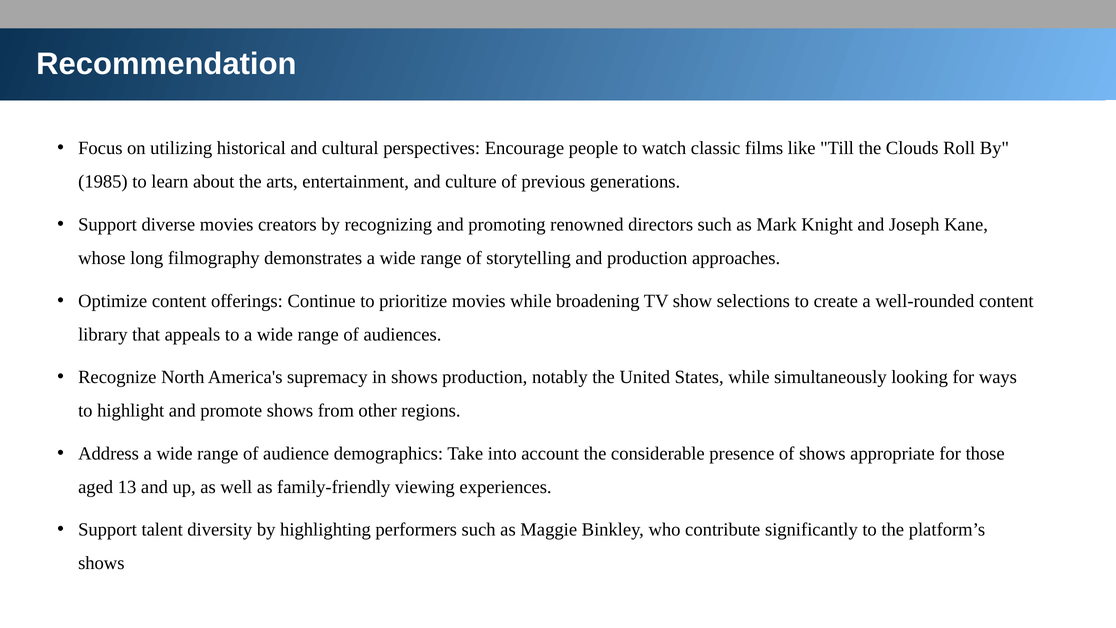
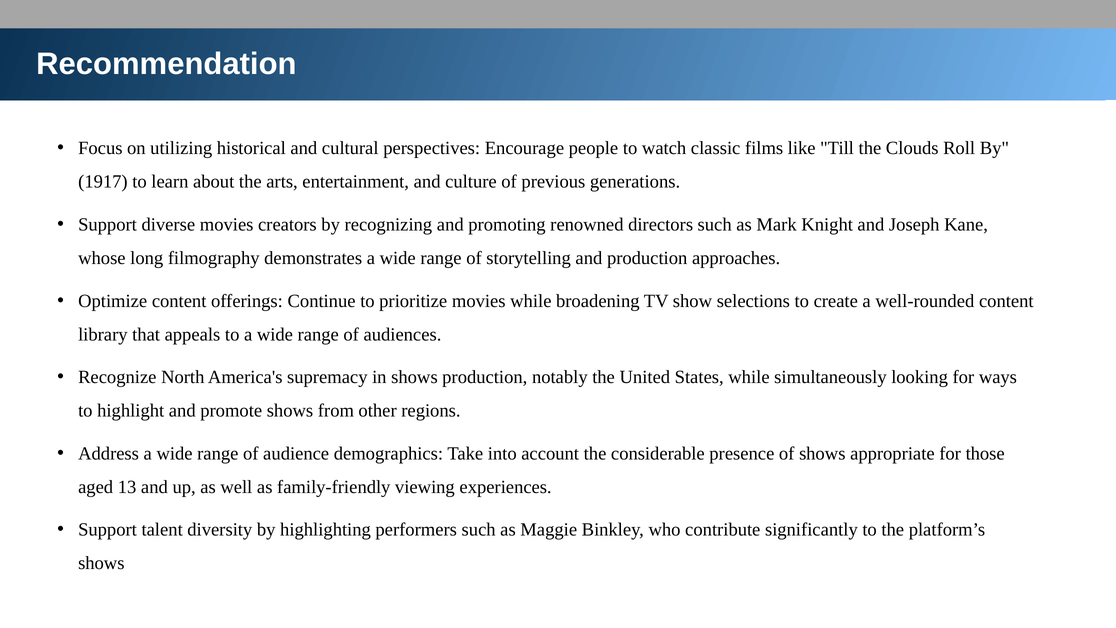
1985: 1985 -> 1917 (103, 182)
